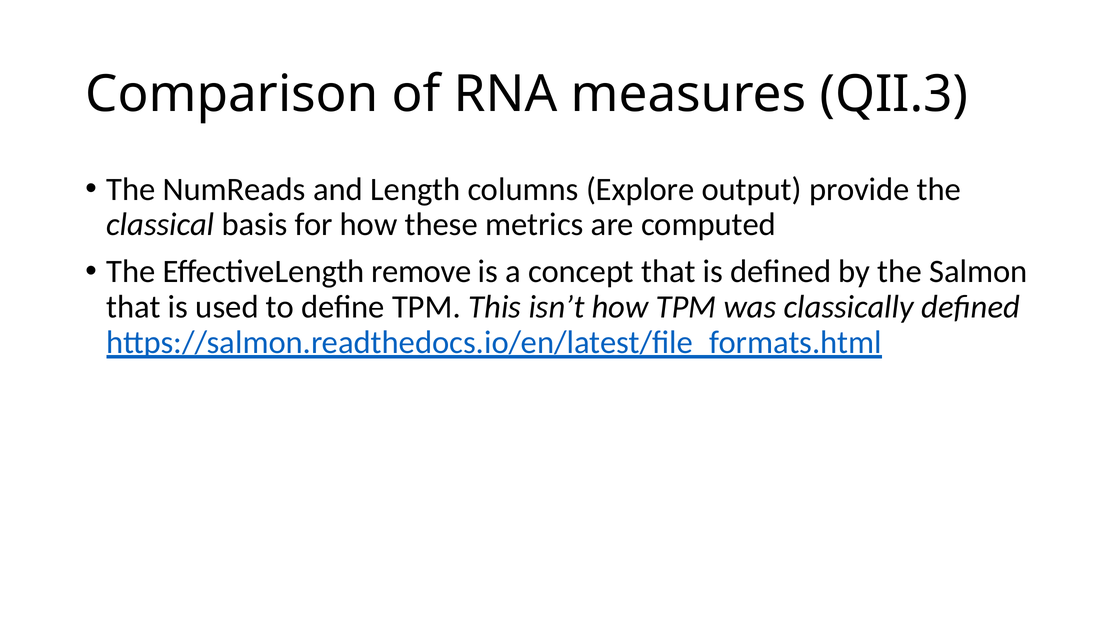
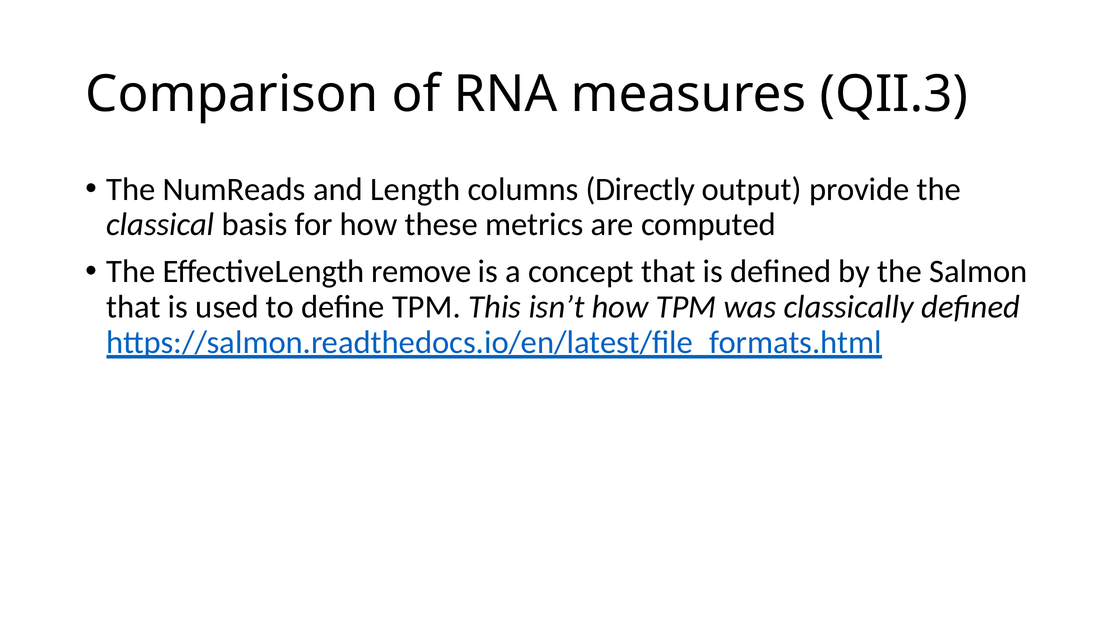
Explore: Explore -> Directly (640, 189)
